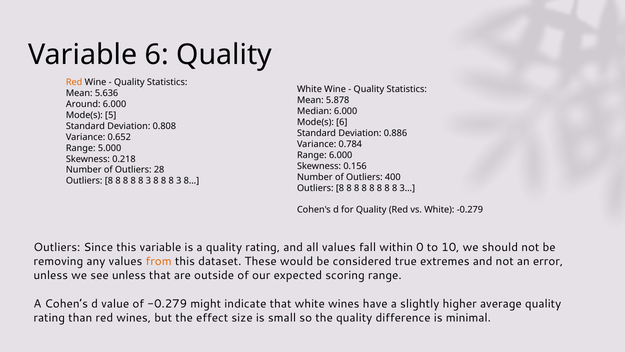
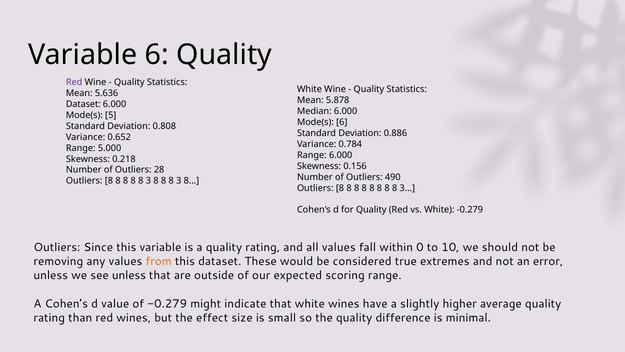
Red colour: orange -> purple (74, 82)
Around: Around -> Dataset (83, 104)
400: 400 -> 490 (393, 177)
